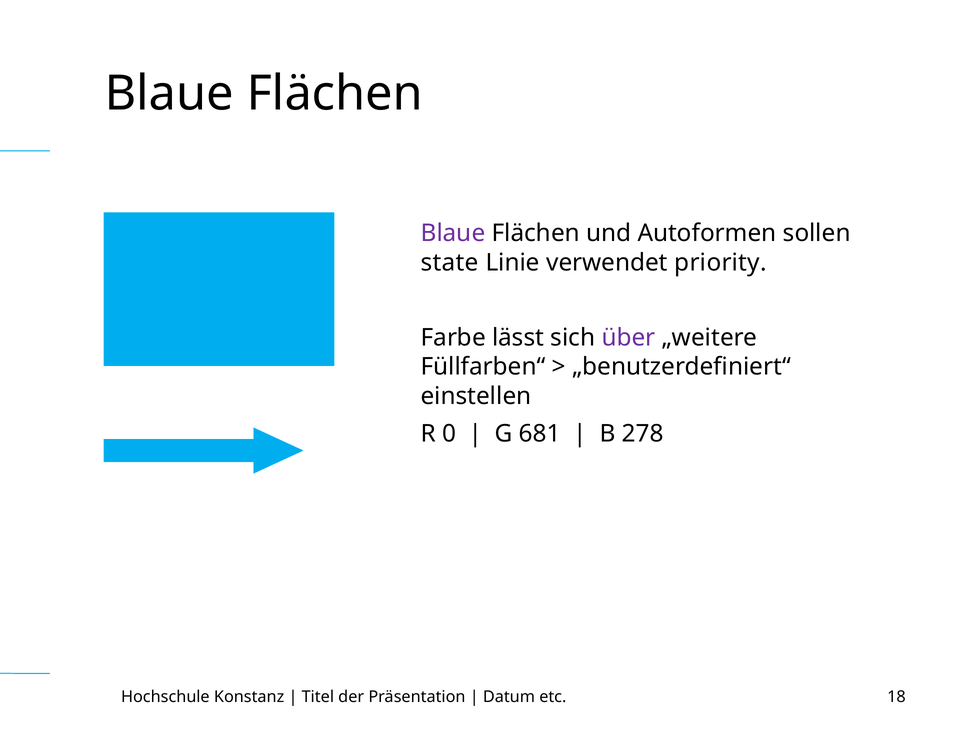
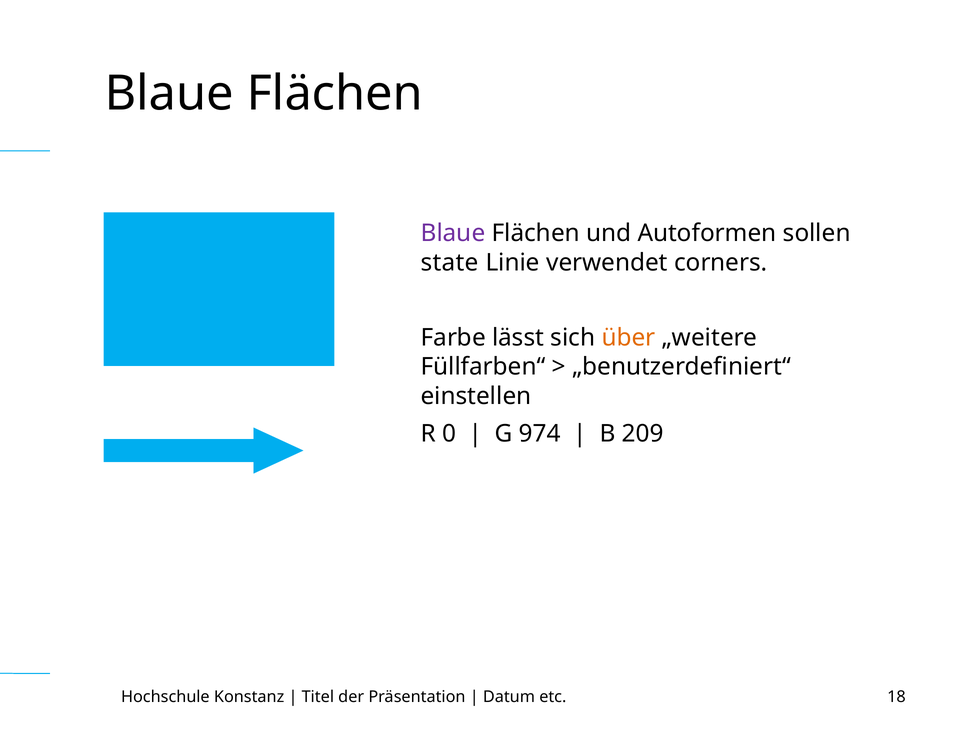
priority: priority -> corners (721, 263)
über colour: purple -> orange (628, 338)
681: 681 -> 974 (540, 434)
278: 278 -> 209 (643, 434)
